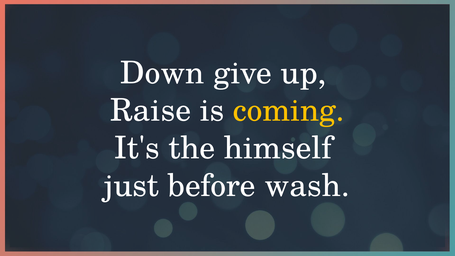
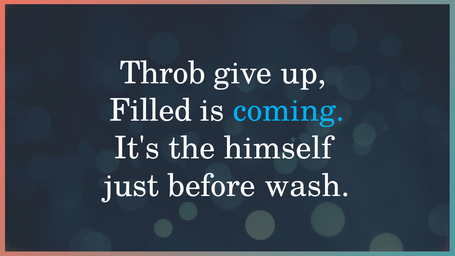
Down: Down -> Throb (163, 73)
Raise: Raise -> Filled (151, 111)
coming colour: yellow -> light blue (289, 111)
